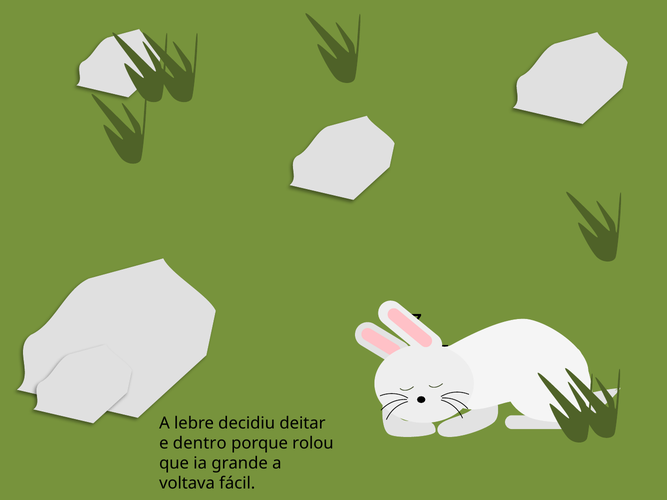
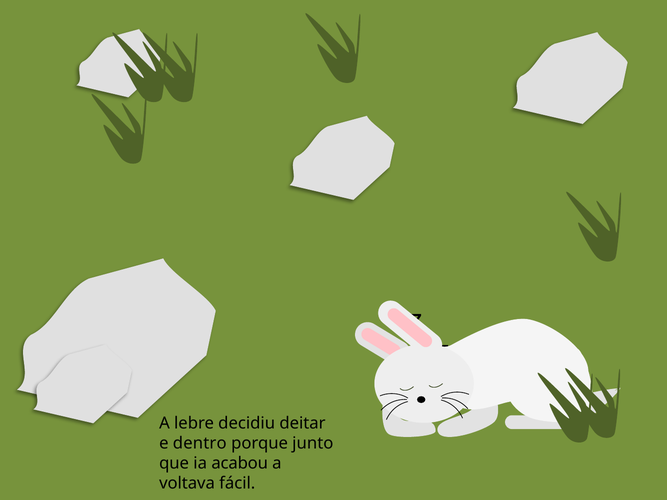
rolou: rolou -> junto (313, 444)
grande: grande -> acabou (240, 464)
